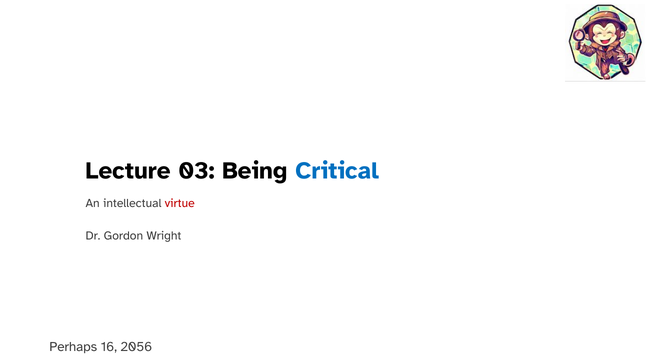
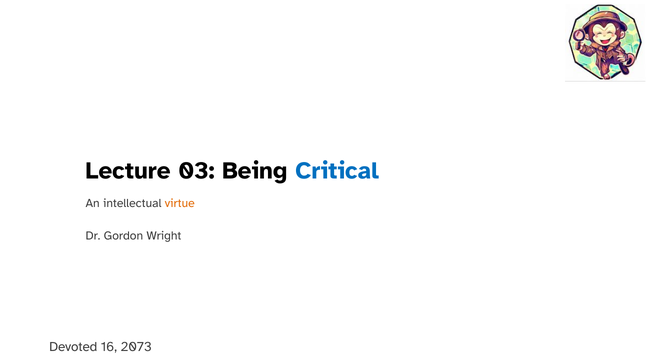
virtue colour: red -> orange (180, 203)
Perhaps: Perhaps -> Devoted (73, 347)
2056: 2056 -> 2073 (136, 347)
